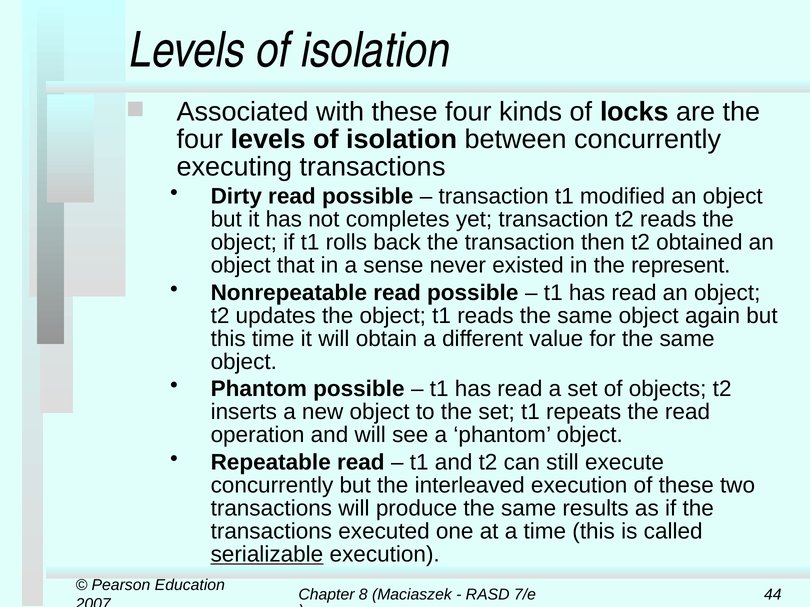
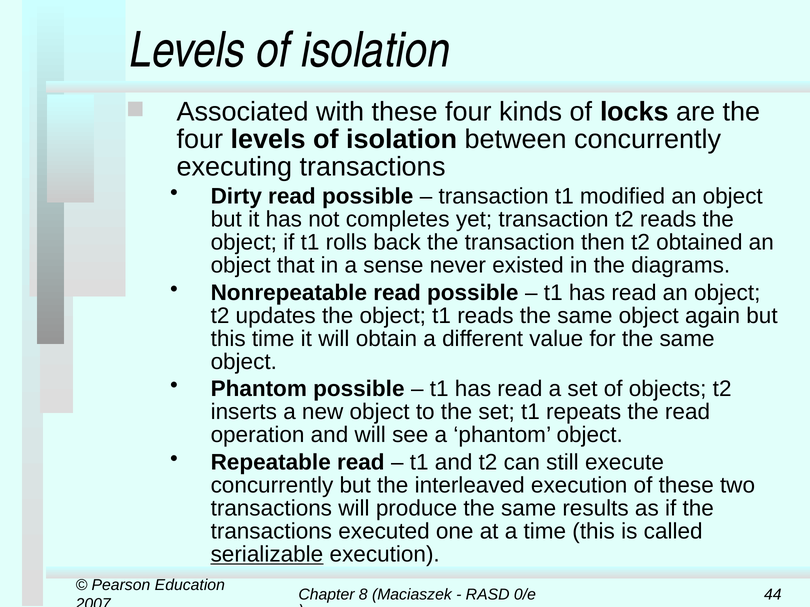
represent: represent -> diagrams (681, 266)
7/e: 7/e -> 0/e (525, 595)
